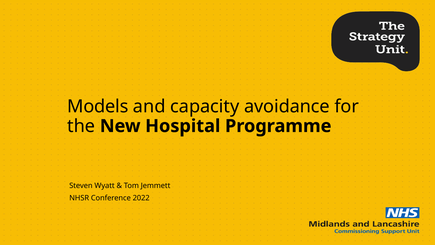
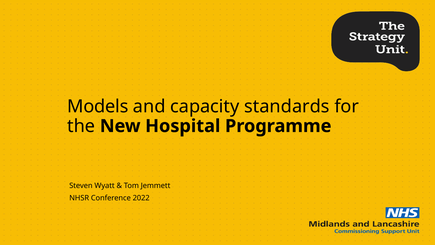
avoidance: avoidance -> standards (287, 106)
